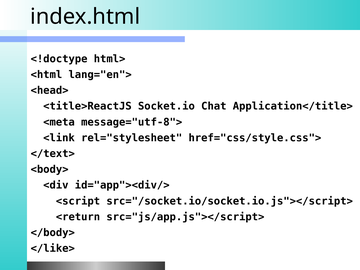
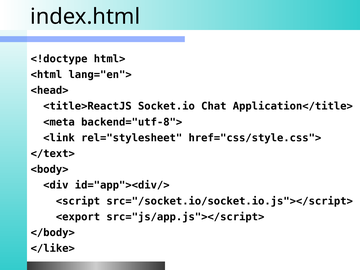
message="utf-8">: message="utf-8"> -> backend="utf-8"> (132, 122)
<return: <return -> <export (78, 217)
